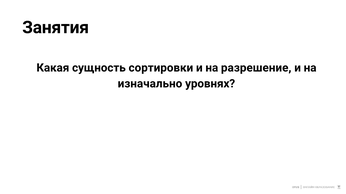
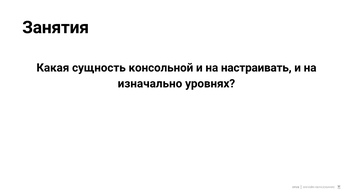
сортировки: сортировки -> консольной (161, 68)
разрешение: разрешение -> настраивать (256, 68)
